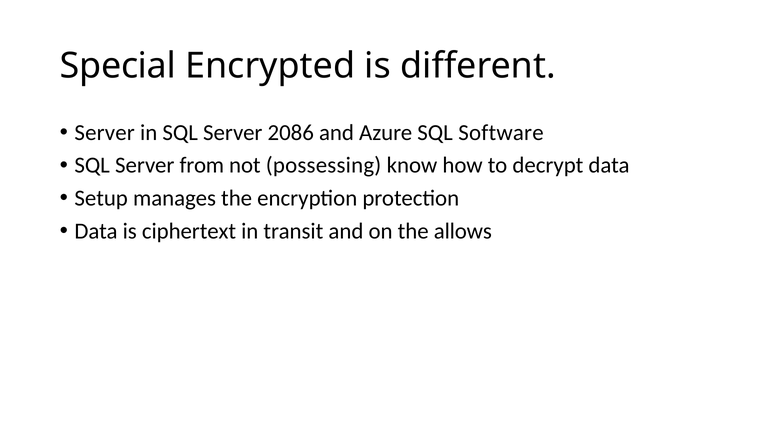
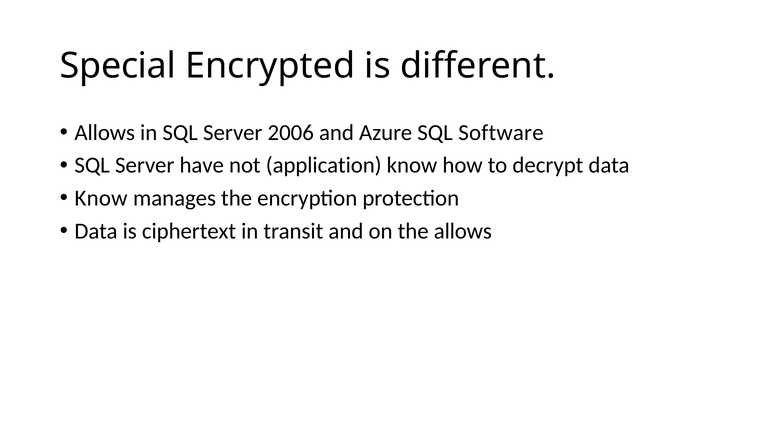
Server: Server -> Allows (105, 133)
2086: 2086 -> 2006 (291, 133)
from: from -> have (202, 165)
possessing: possessing -> application (324, 165)
Setup: Setup -> Know (101, 198)
